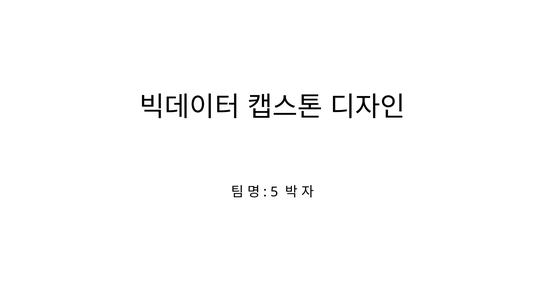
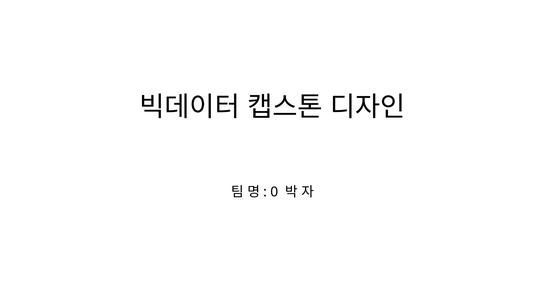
5: 5 -> 0 (274, 192)
